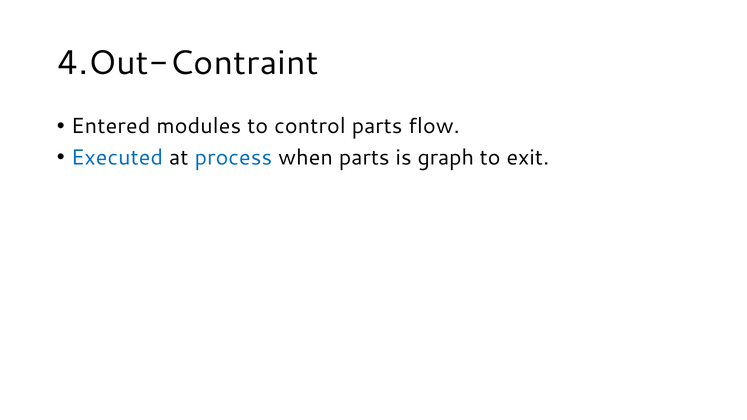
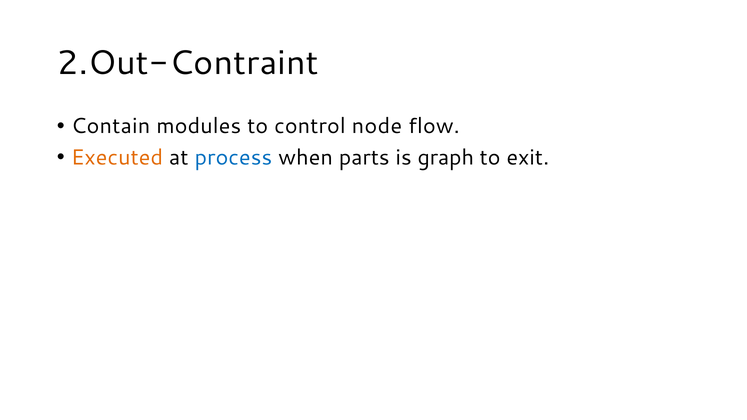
4.Out-Contraint: 4.Out-Contraint -> 2.Out-Contraint (188, 63)
Entered: Entered -> Contain (111, 126)
control parts: parts -> node (377, 126)
Executed colour: blue -> orange (117, 158)
